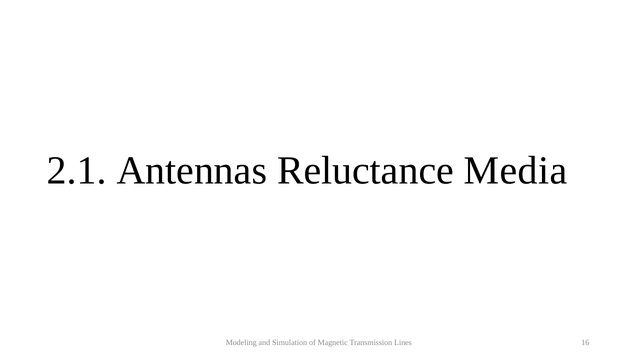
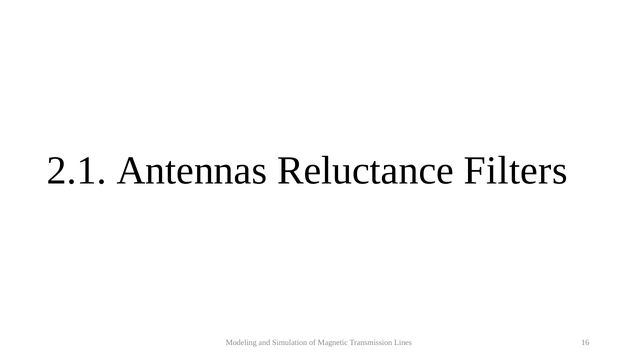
Media: Media -> Filters (516, 170)
